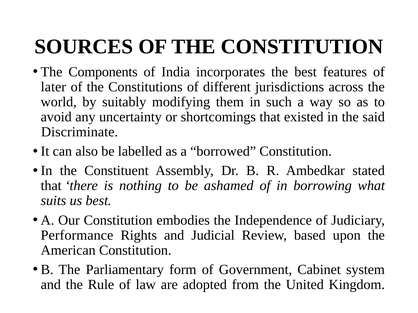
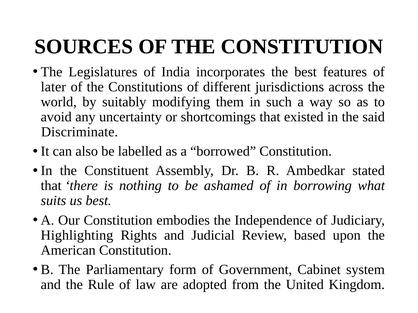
Components: Components -> Legislatures (103, 72)
Performance: Performance -> Highlighting (77, 236)
